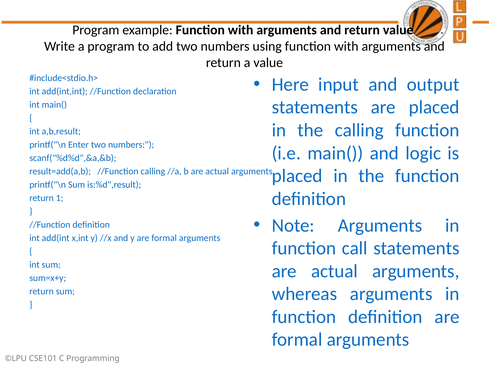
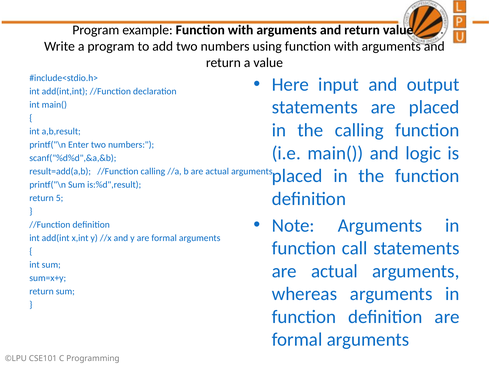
1: 1 -> 5 (60, 198)
